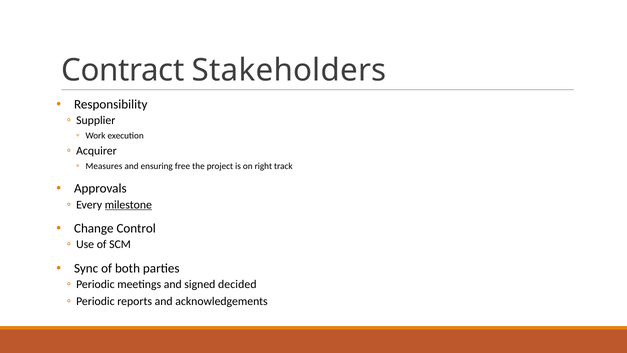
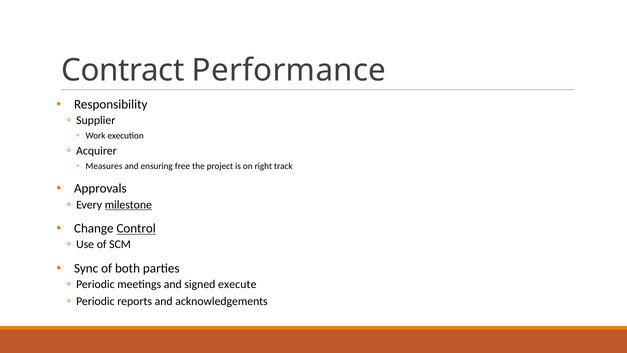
Stakeholders: Stakeholders -> Performance (289, 70)
Control underline: none -> present (136, 228)
decided: decided -> execute (237, 284)
